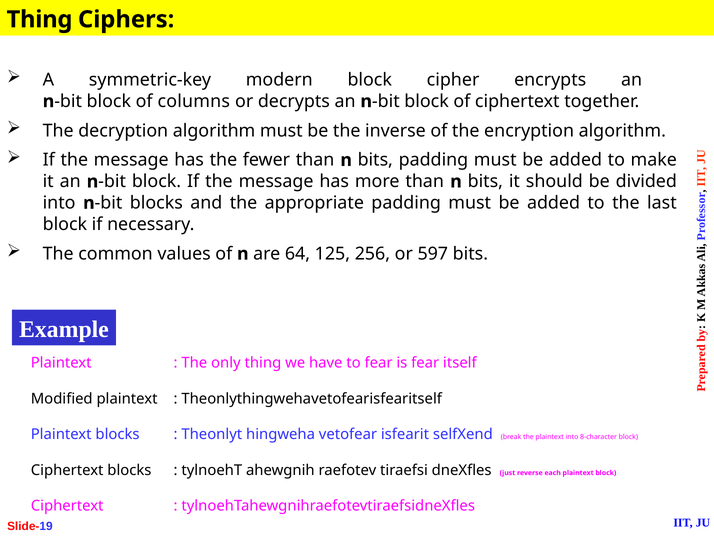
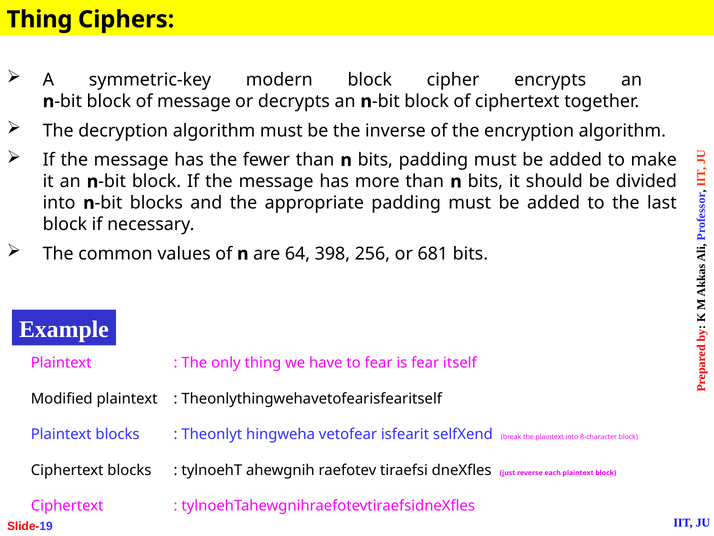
of columns: columns -> message (194, 101)
125: 125 -> 398 (332, 254)
597: 597 -> 681 (433, 254)
